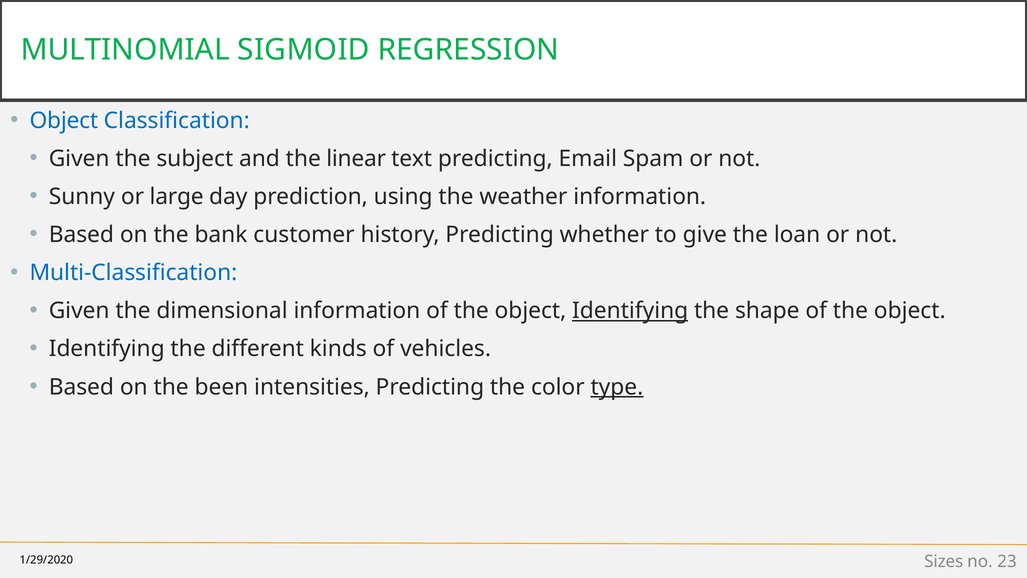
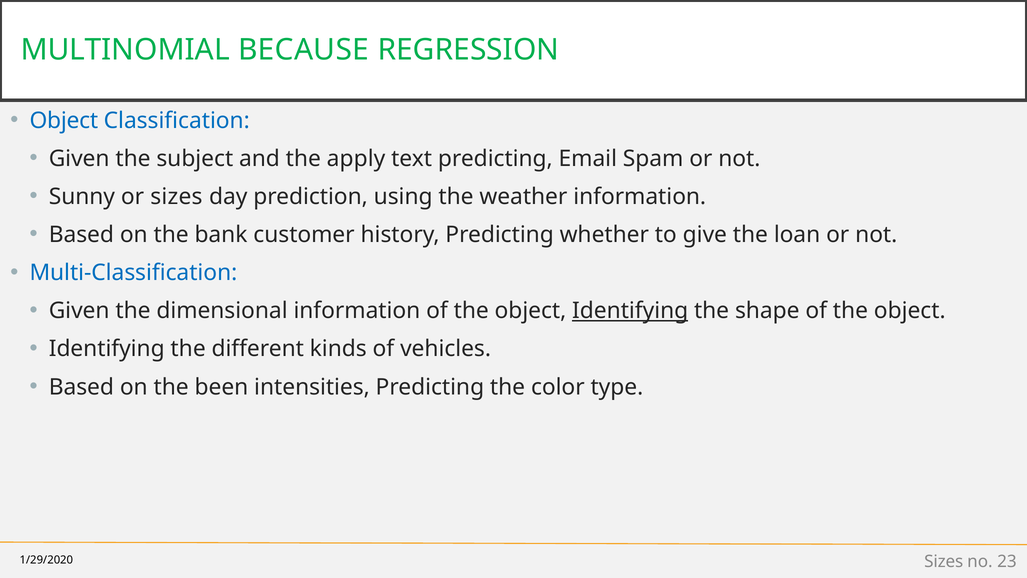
SIGMOID: SIGMOID -> BECAUSE (304, 50)
linear: linear -> apply (356, 159)
or large: large -> sizes (176, 197)
type underline: present -> none (617, 387)
